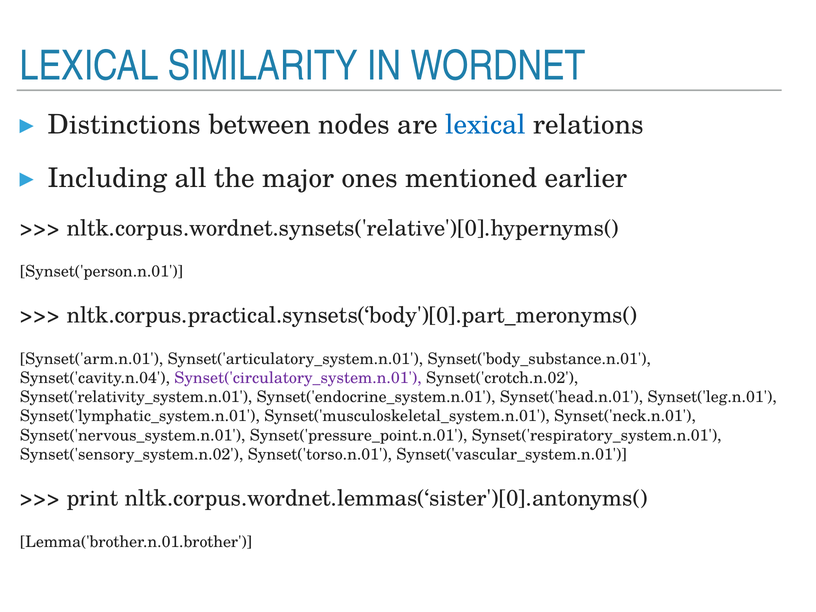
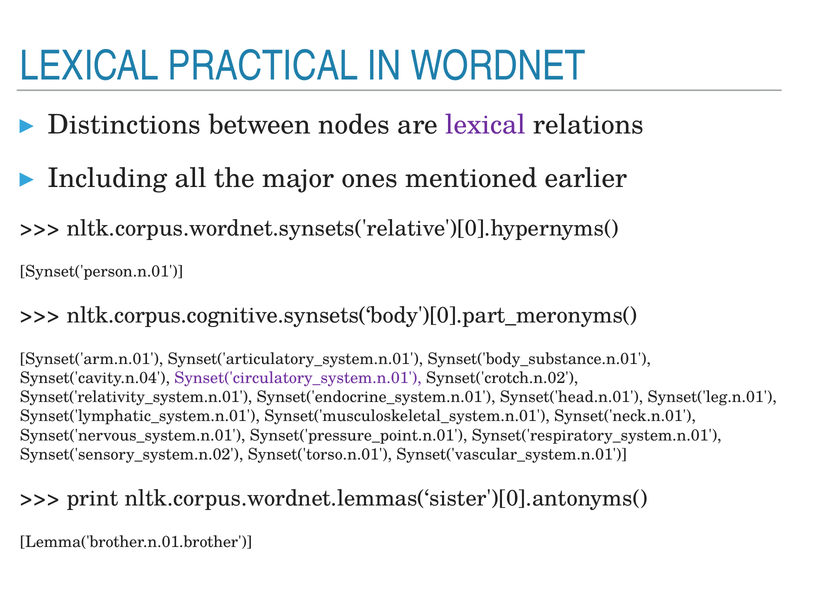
SIMILARITY: SIMILARITY -> PRACTICAL (263, 66)
lexical colour: blue -> purple (486, 125)
nltk.corpus.practical.synsets(‘body')[0].part_meronyms(: nltk.corpus.practical.synsets(‘body')[0].part_meronyms( -> nltk.corpus.cognitive.synsets(‘body')[0].part_meronyms( (352, 316)
